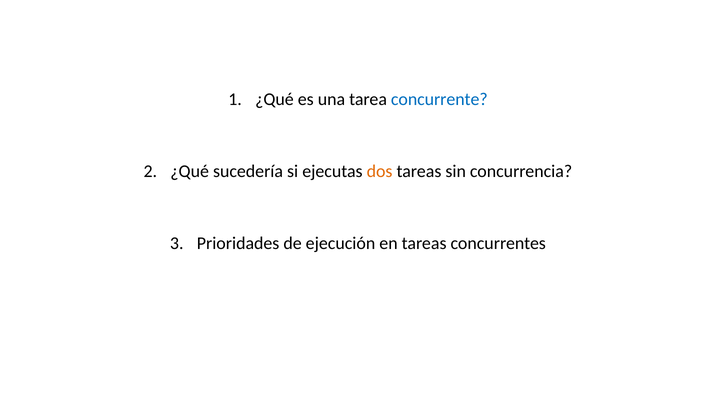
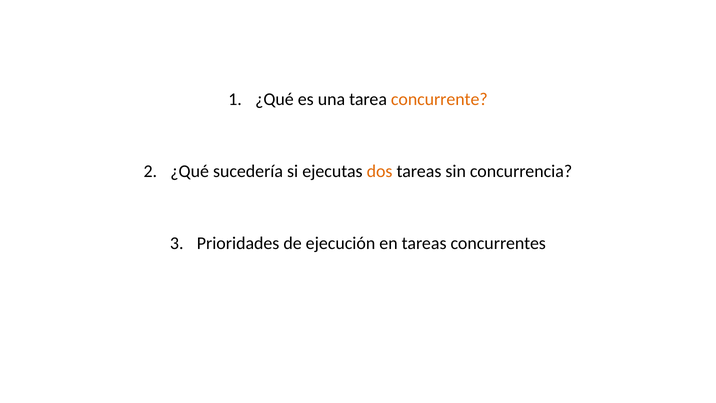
concurrente colour: blue -> orange (439, 99)
